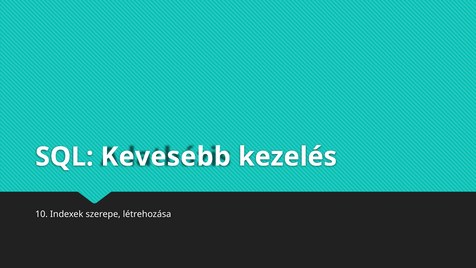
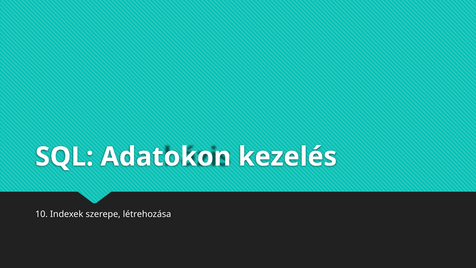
Kevesebb: Kevesebb -> Adatokon (166, 157)
